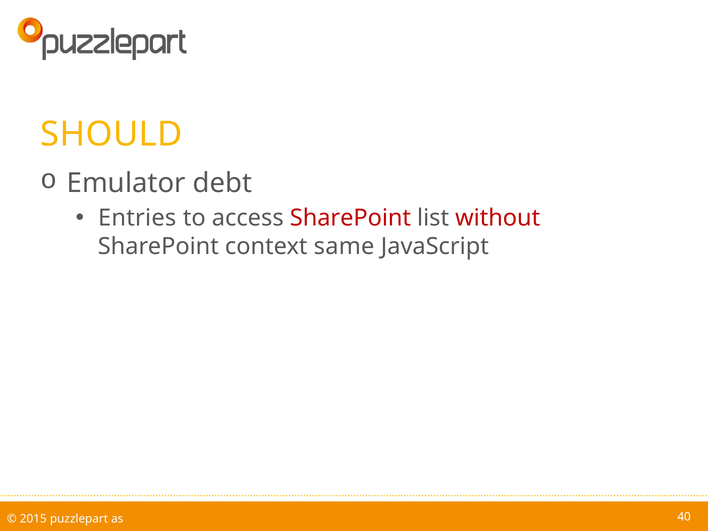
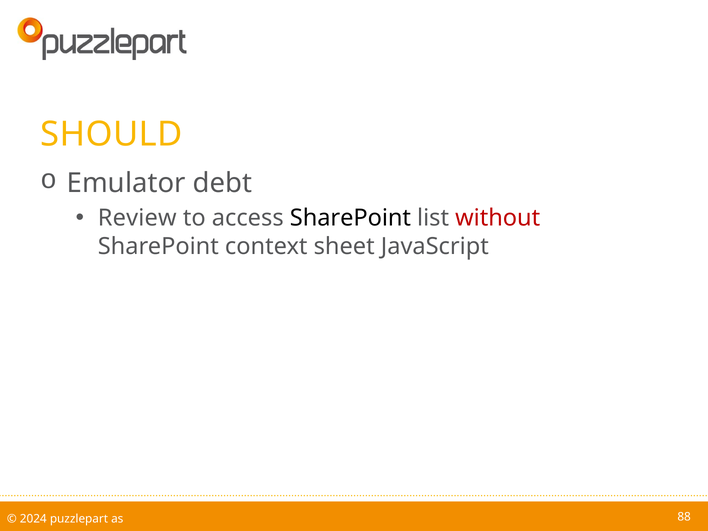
Entries: Entries -> Review (137, 218)
SharePoint colour: red -> black (350, 218)
same: same -> sheet (344, 246)
2015: 2015 -> 2024 (33, 519)
40: 40 -> 88 (684, 517)
